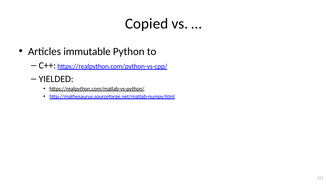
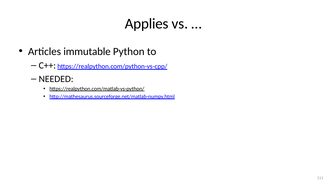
Copied: Copied -> Applies (147, 24)
YIELDED: YIELDED -> NEEDED (56, 79)
